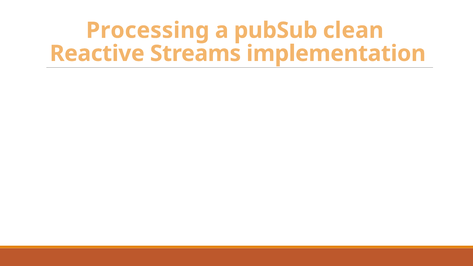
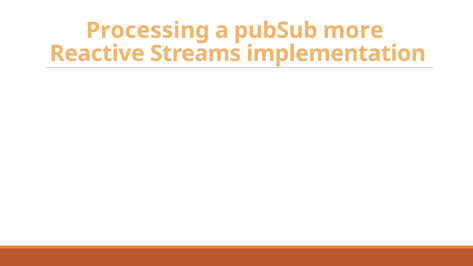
clean: clean -> more (353, 30)
